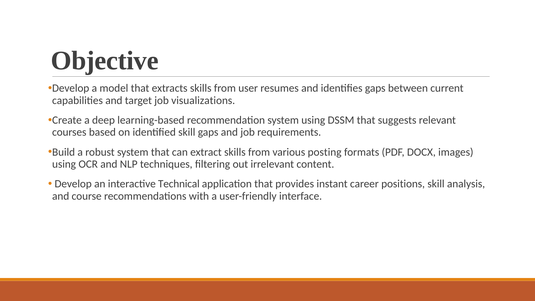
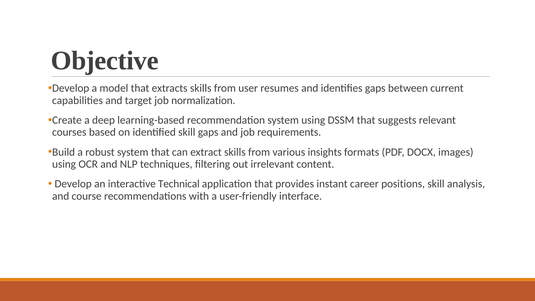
visualizations: visualizations -> normalization (203, 100)
posting: posting -> insights (325, 152)
